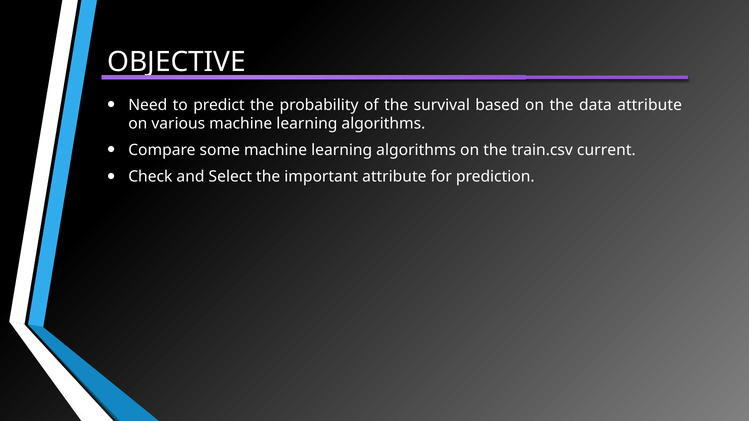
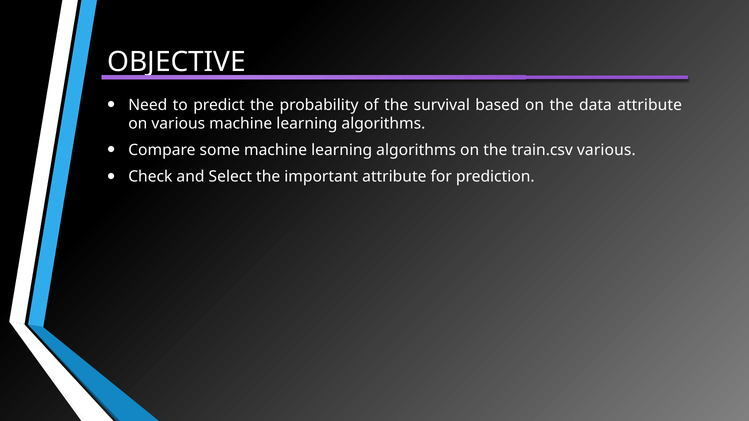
current: current -> various (606, 150)
